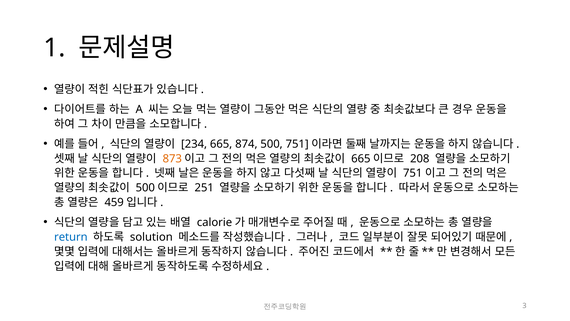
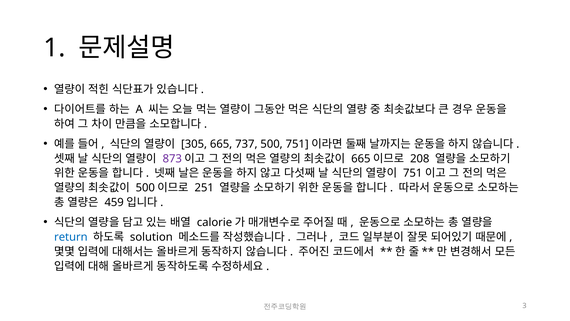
234: 234 -> 305 (194, 144)
874: 874 -> 737 (246, 144)
873 colour: orange -> purple (172, 158)
